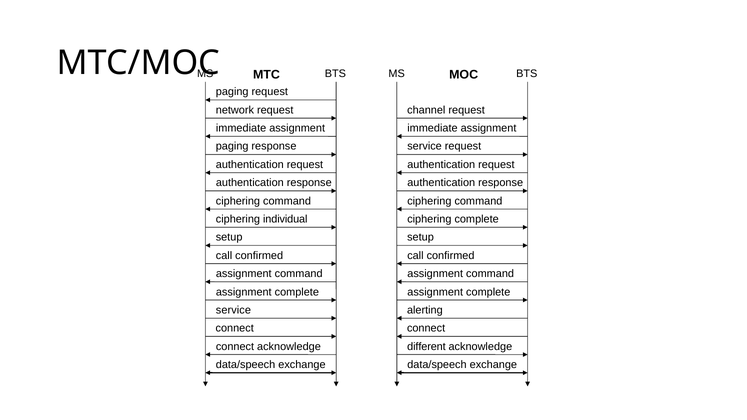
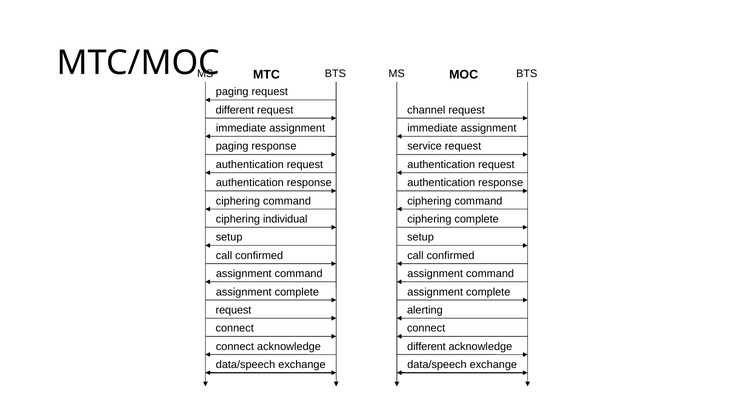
network: network -> different (235, 110)
service: service -> request (233, 310)
